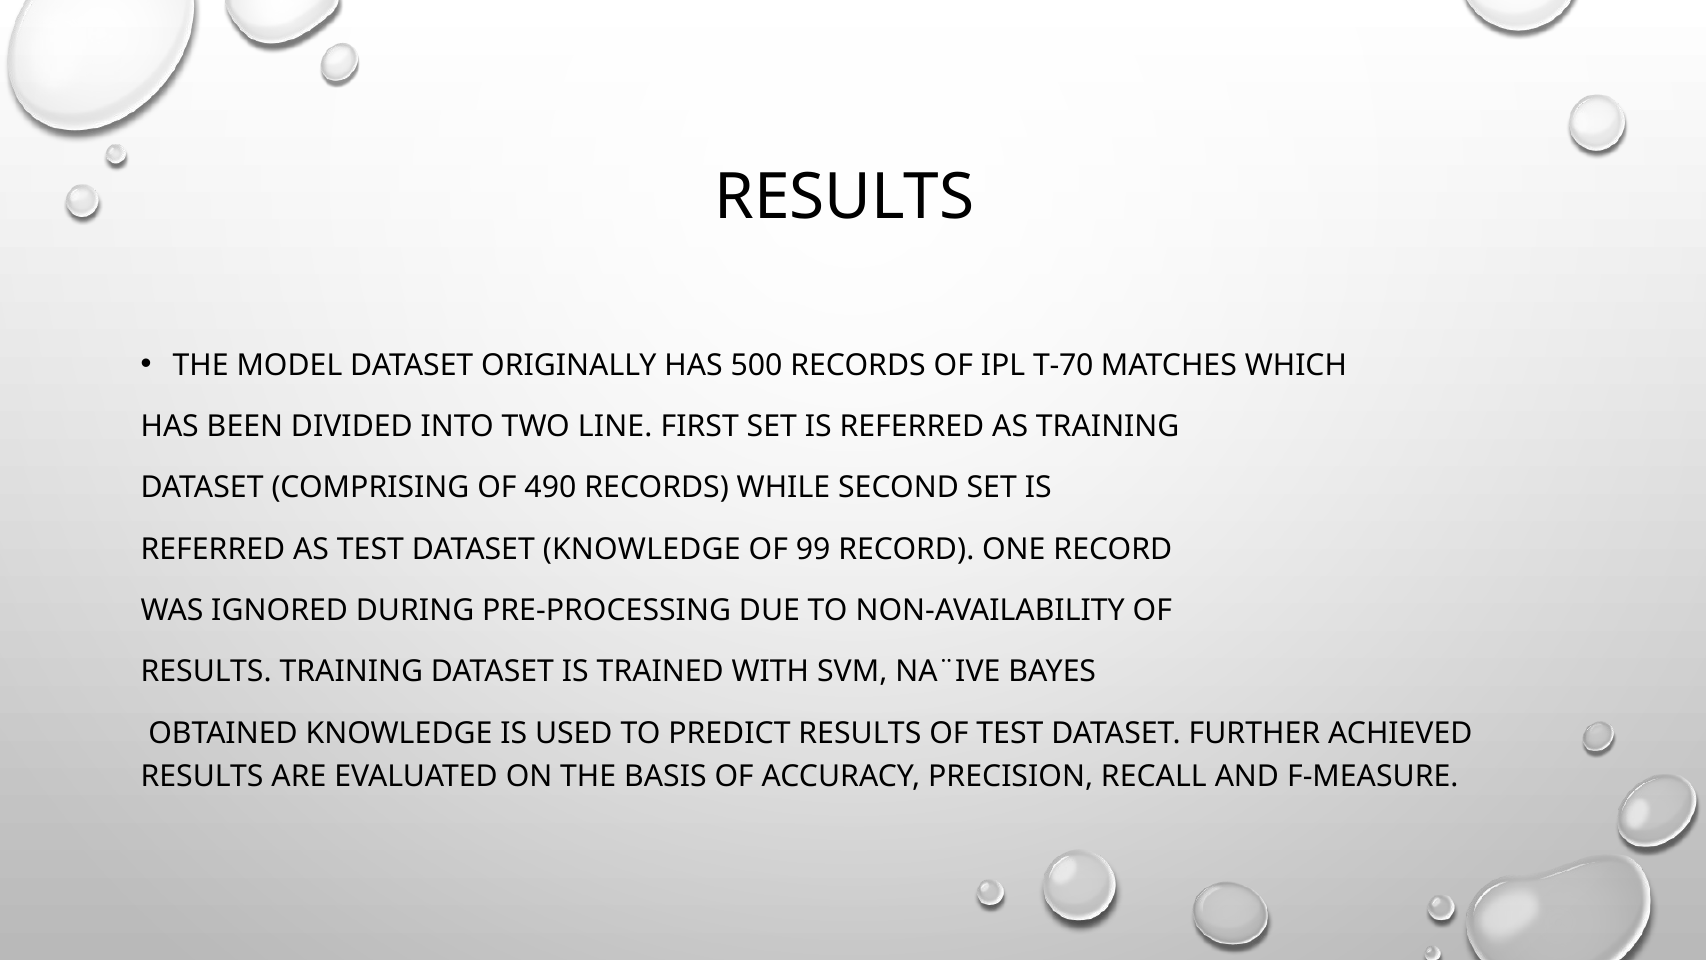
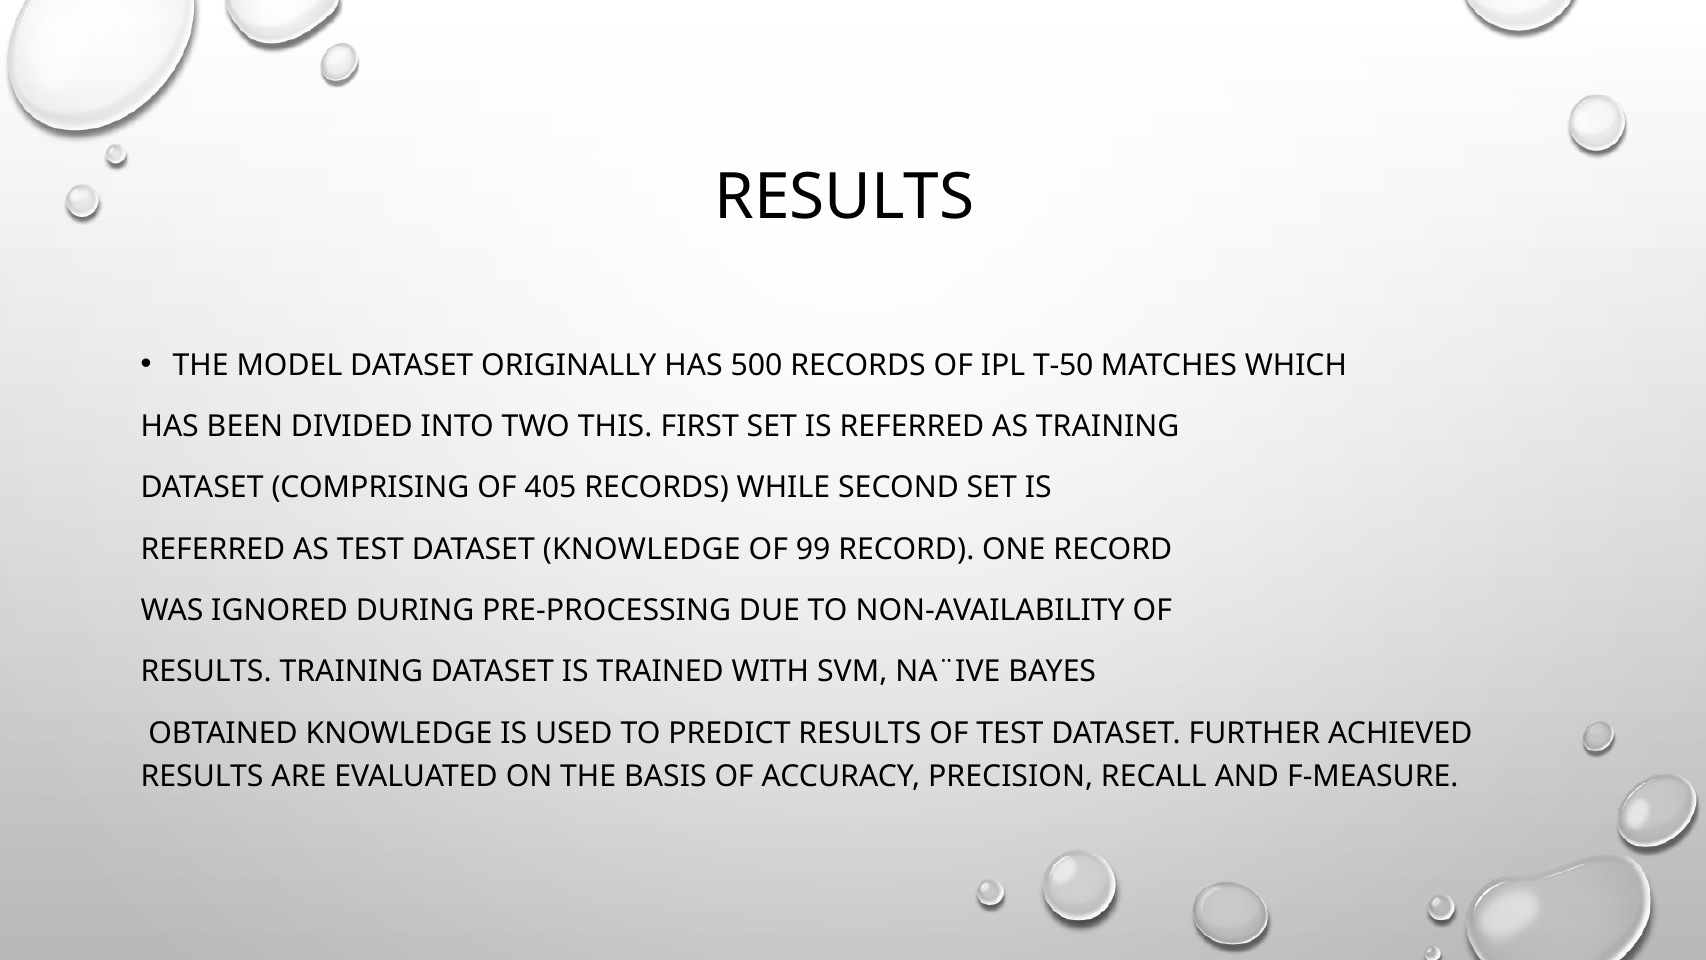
T-70: T-70 -> T-50 (1063, 365)
LINE: LINE -> THIS (615, 426)
490: 490 -> 405 (550, 488)
